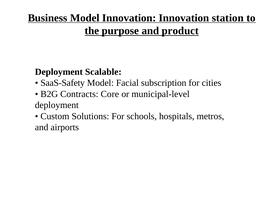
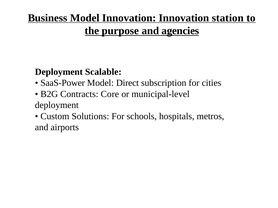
product: product -> agencies (180, 31)
SaaS-Safety: SaaS-Safety -> SaaS-Power (63, 83)
Facial: Facial -> Direct (127, 83)
